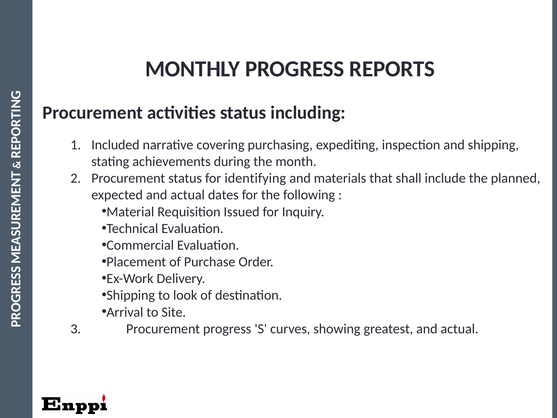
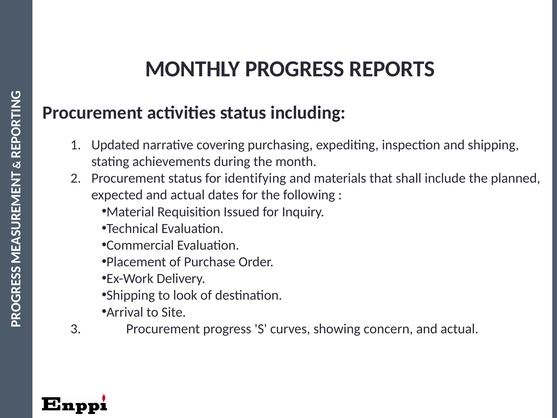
Included: Included -> Updated (115, 145)
greatest: greatest -> concern (388, 329)
